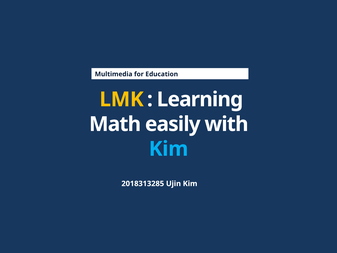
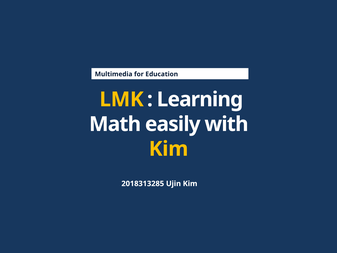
Kim colour: light blue -> yellow (169, 149)
